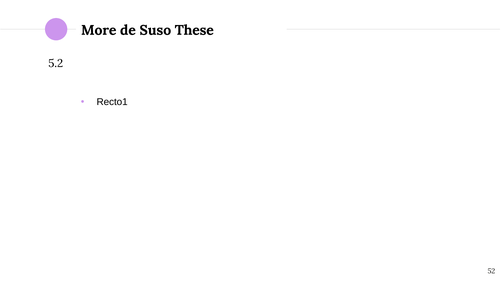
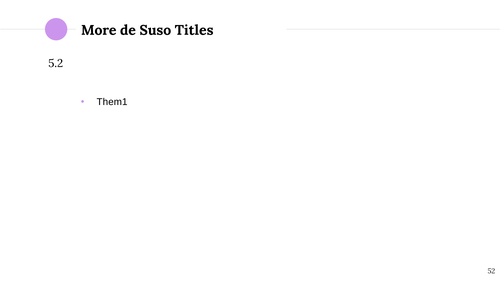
These: These -> Titles (194, 30)
Recto1: Recto1 -> Them1 (112, 102)
